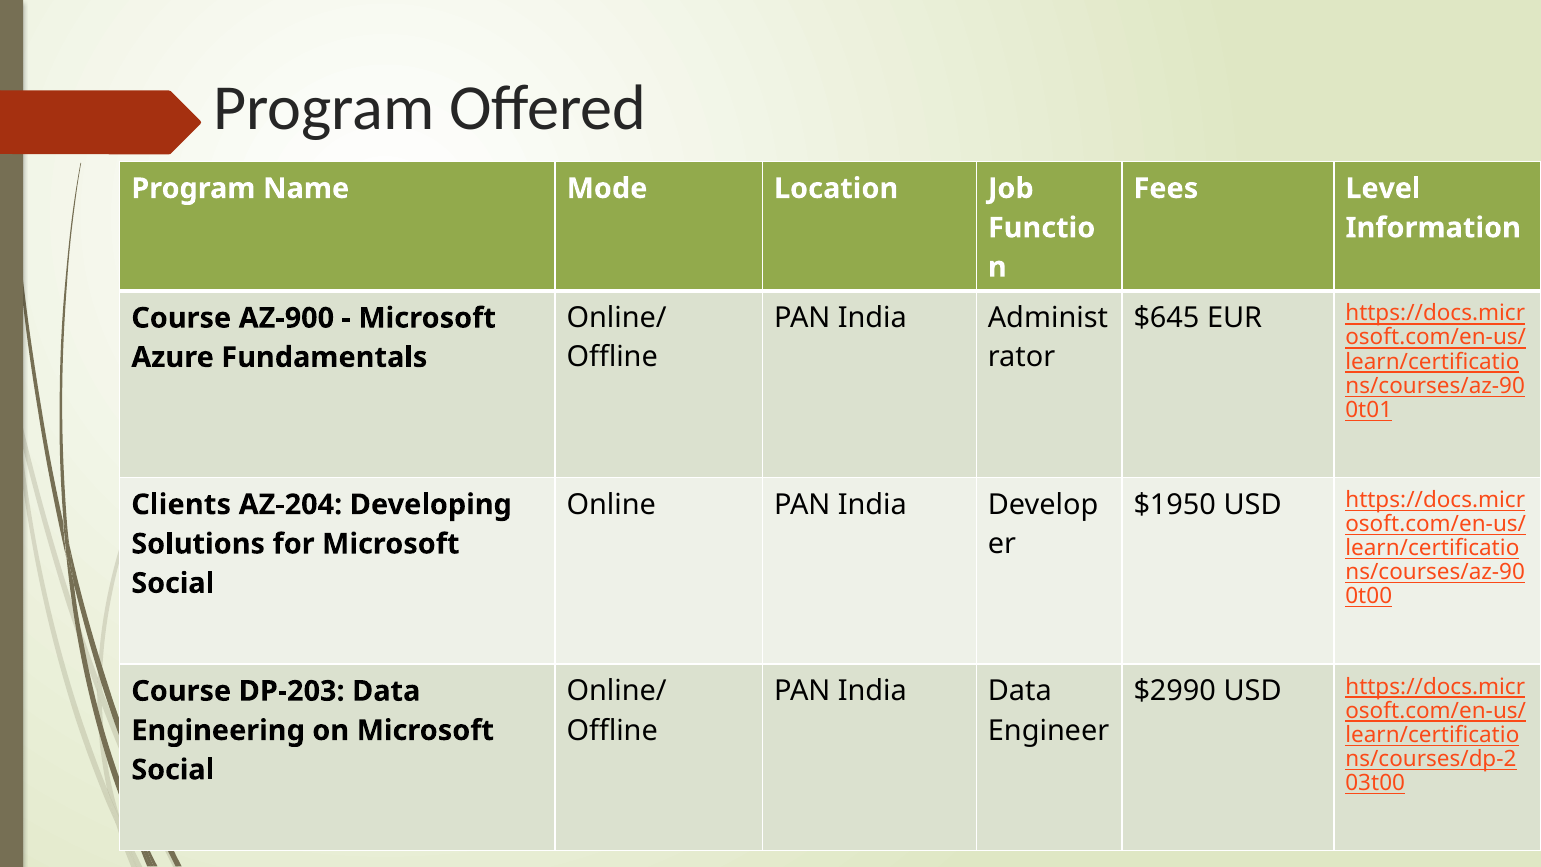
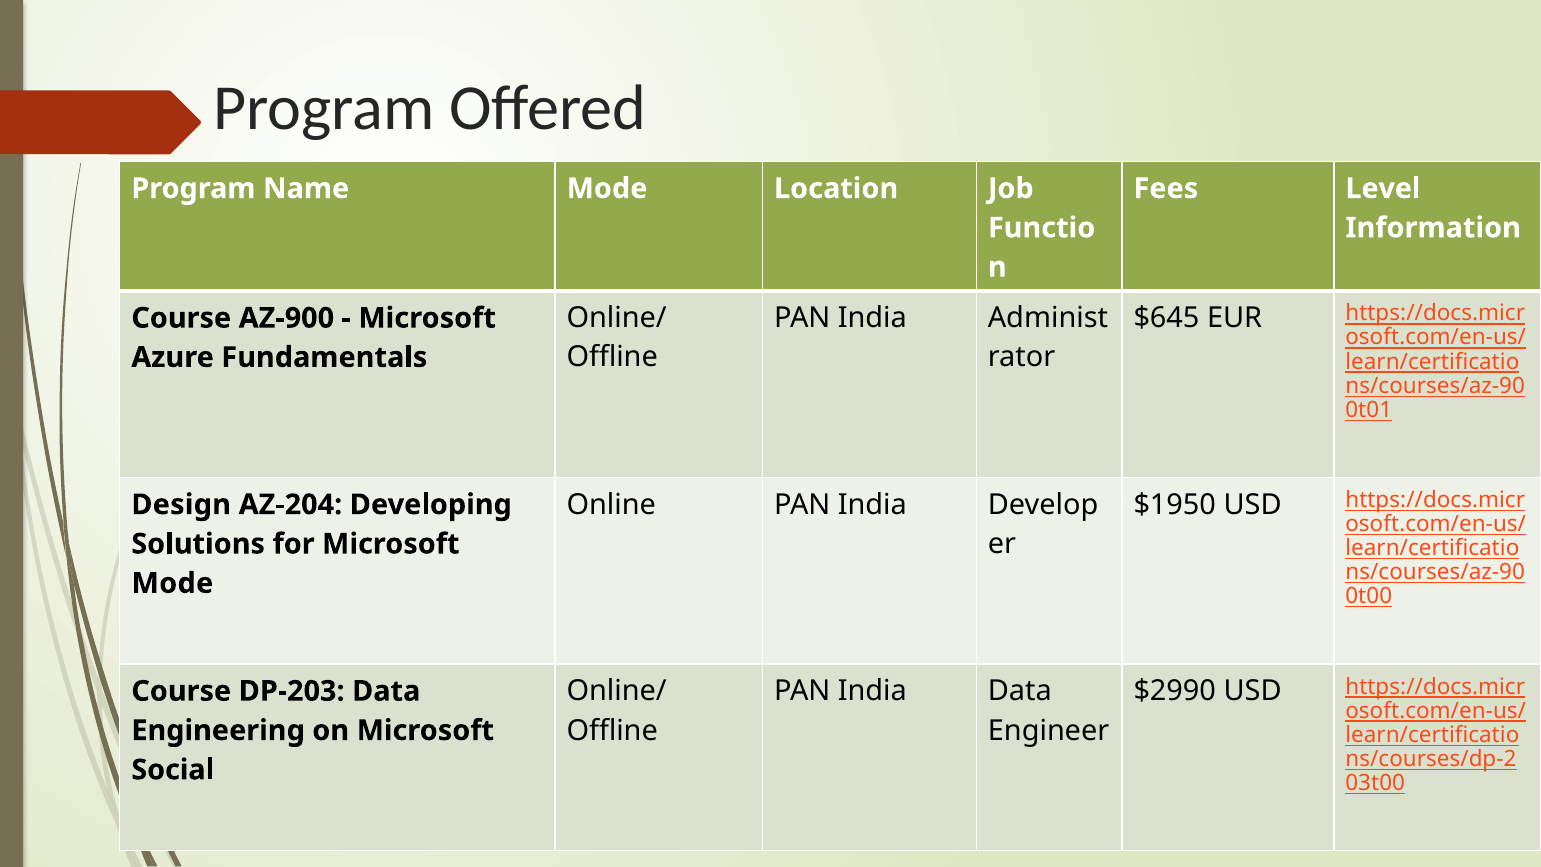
Clients: Clients -> Design (181, 505)
Social: Social -> Mode (172, 583)
